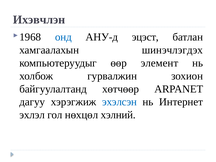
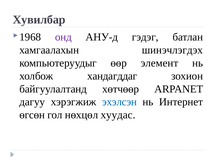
Ихэвчлэн: Ихэвчлэн -> Хувилбар (39, 20)
онд colour: blue -> purple (63, 37)
эцэст: эцэст -> гэдэг (145, 37)
гурвалжин: гурвалжин -> хандагддаг (112, 76)
эхлэл: эхлэл -> өгсөн (32, 115)
хэлний: хэлний -> хуудас (118, 115)
